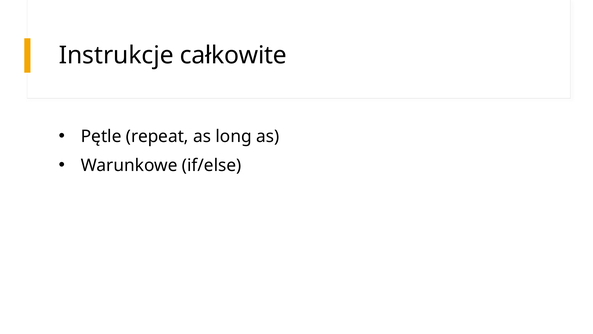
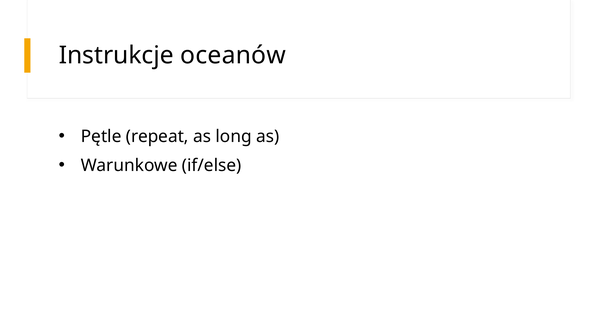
całkowite: całkowite -> oceanów (233, 55)
